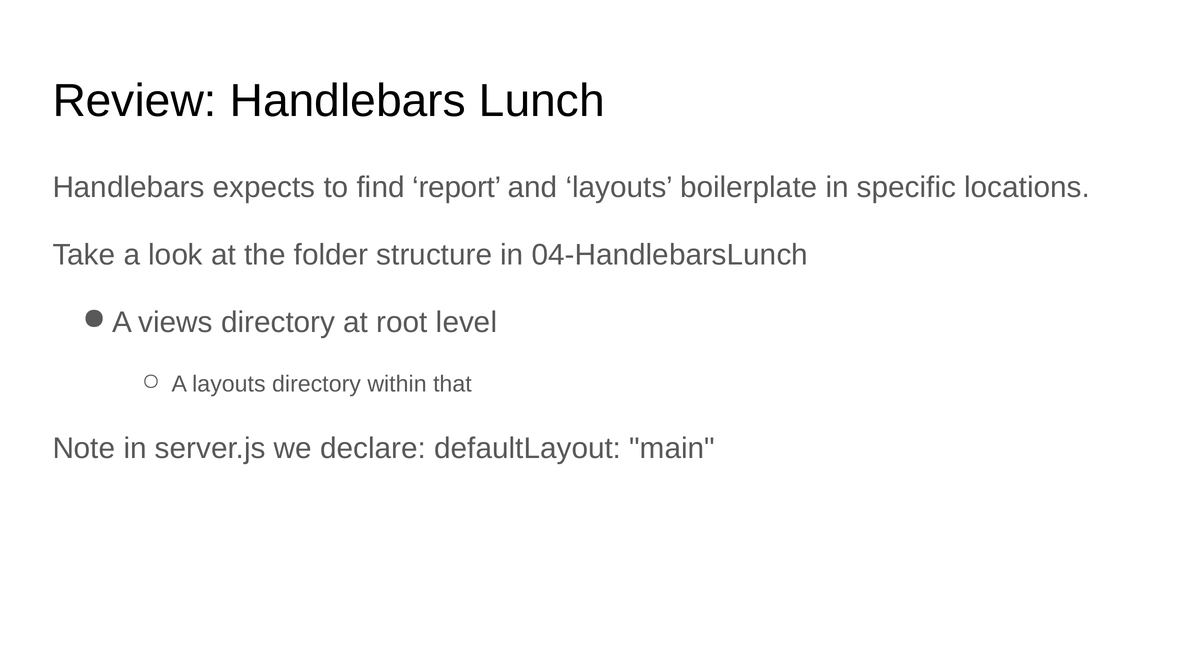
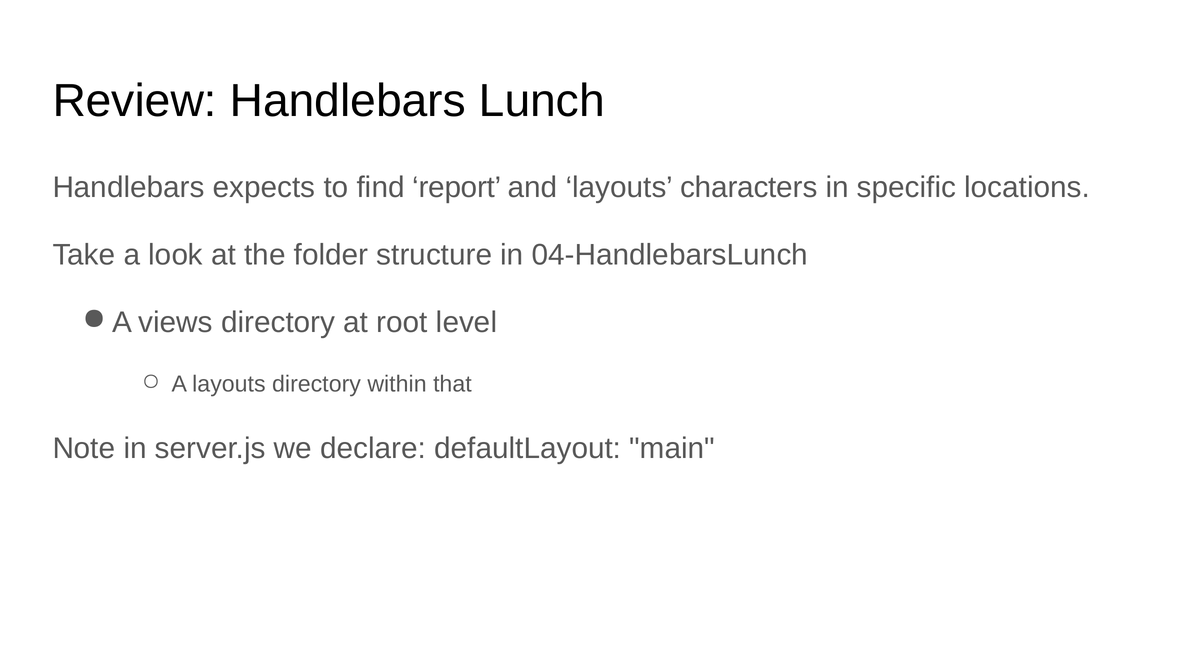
boilerplate: boilerplate -> characters (749, 187)
